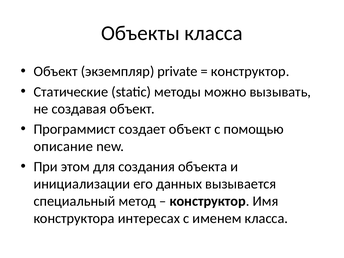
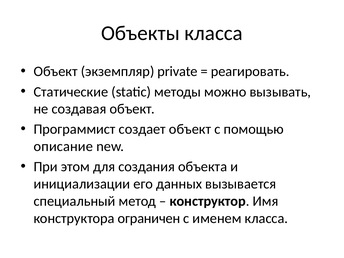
конструктор: конструктор -> реагировать (250, 72)
интересах: интересах -> ограничен (149, 218)
